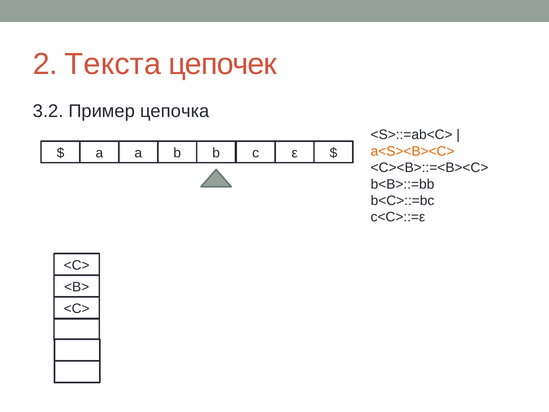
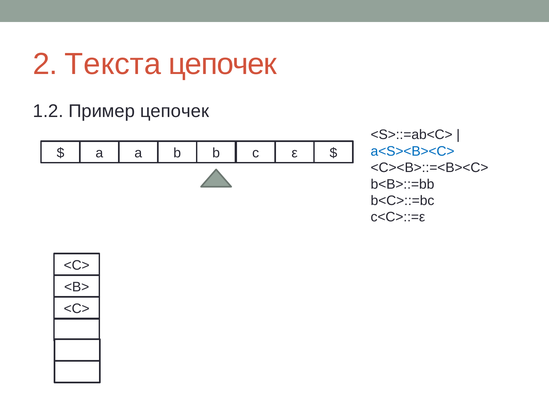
3.2: 3.2 -> 1.2 (48, 111)
Пример цепочка: цепочка -> цепочек (175, 111)
a<S><B><C> colour: orange -> blue (413, 151)
